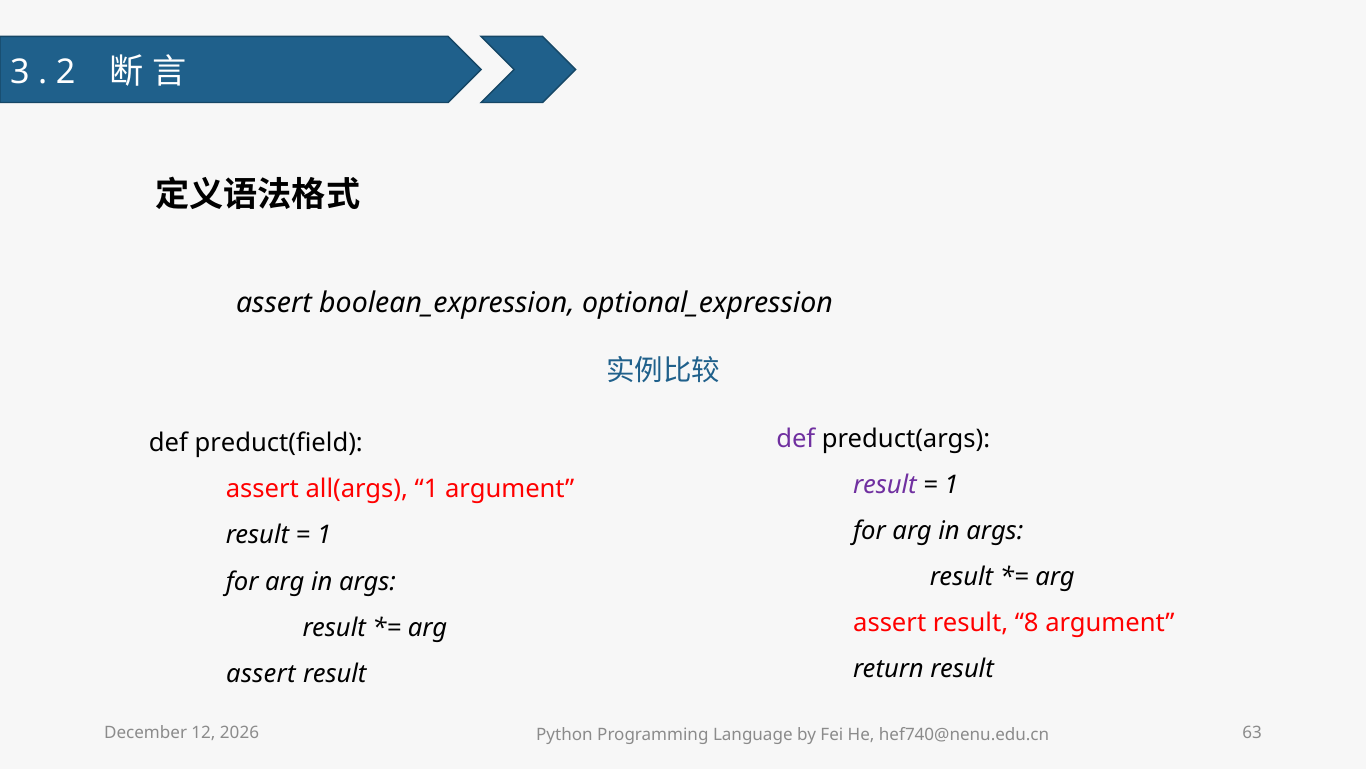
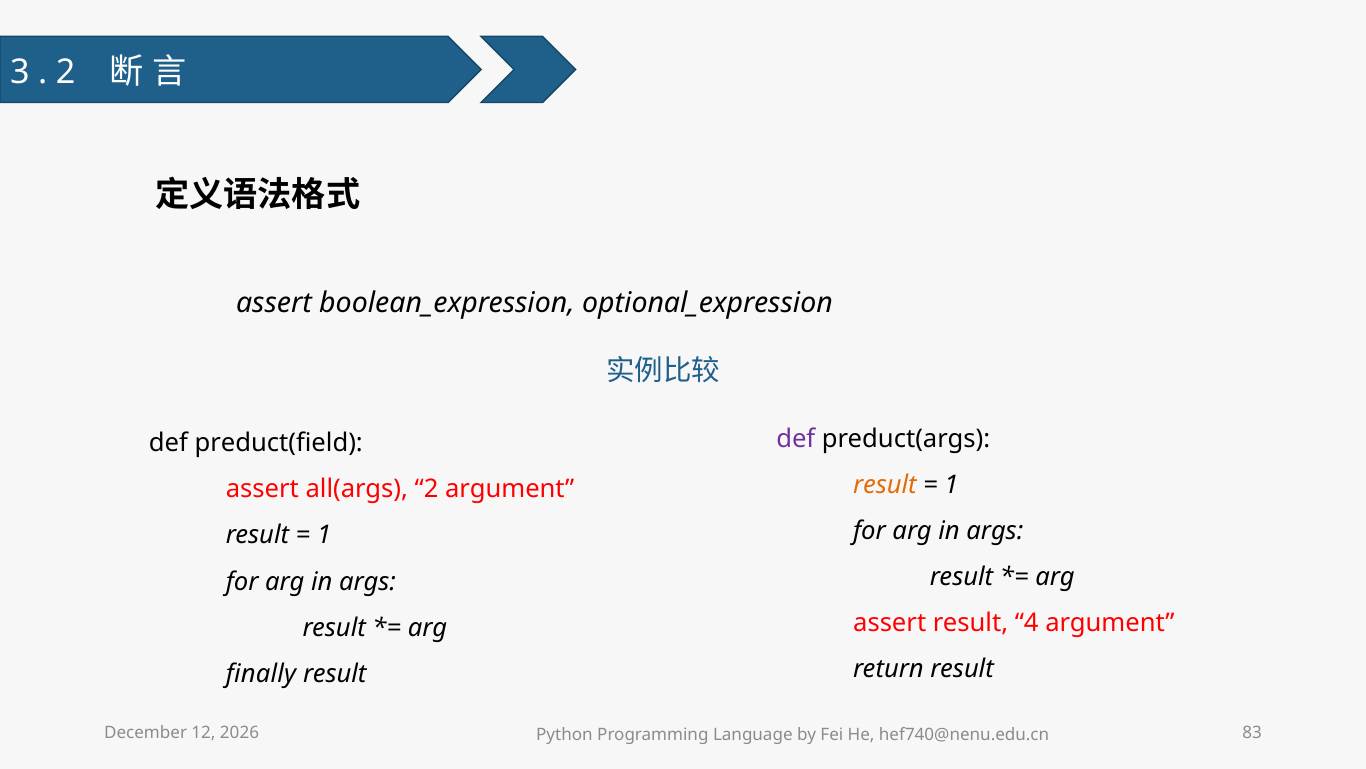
result colour: purple -> orange (885, 485)
all(args 1: 1 -> 2 (427, 489)
8: 8 -> 4 (1027, 623)
assert: assert -> finally (261, 673)
63: 63 -> 83 (1252, 732)
